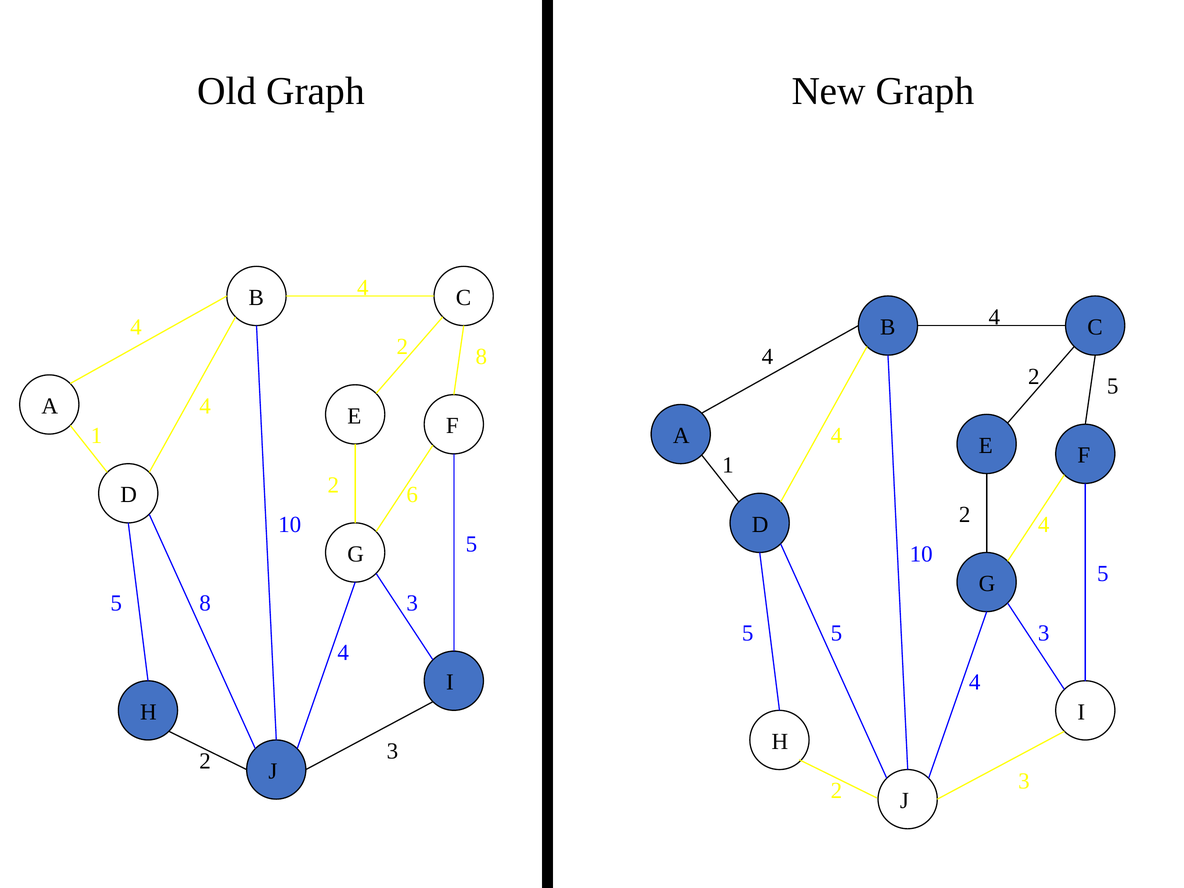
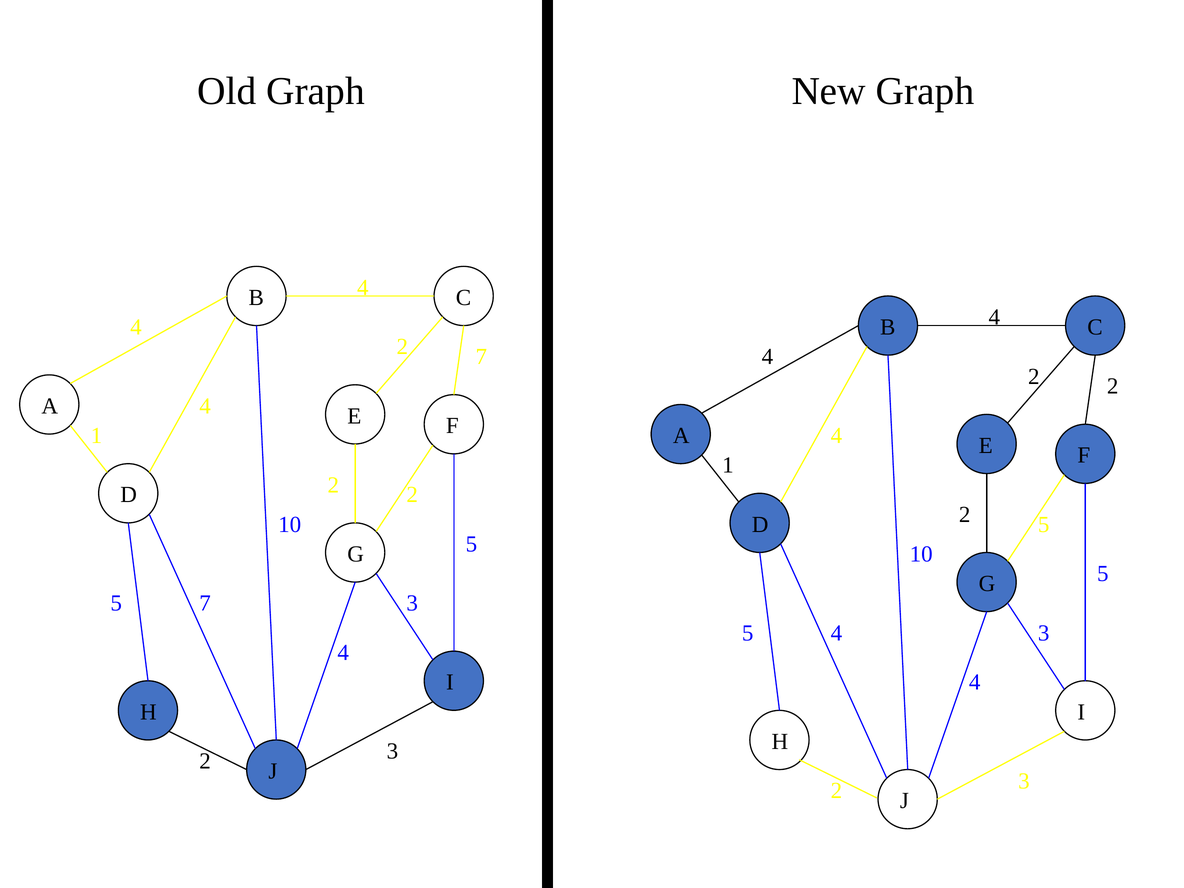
2 8: 8 -> 7 (481, 357)
5: 5 -> 2 (1113, 386)
6: 6 -> 2 (412, 495)
4: 4 -> 5 (1044, 524)
5 8: 8 -> 7 (205, 603)
5 5: 5 -> 4 (836, 633)
